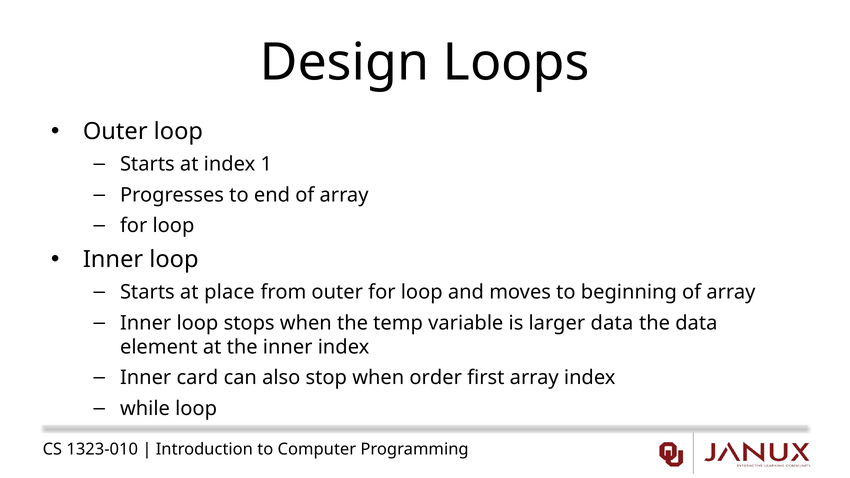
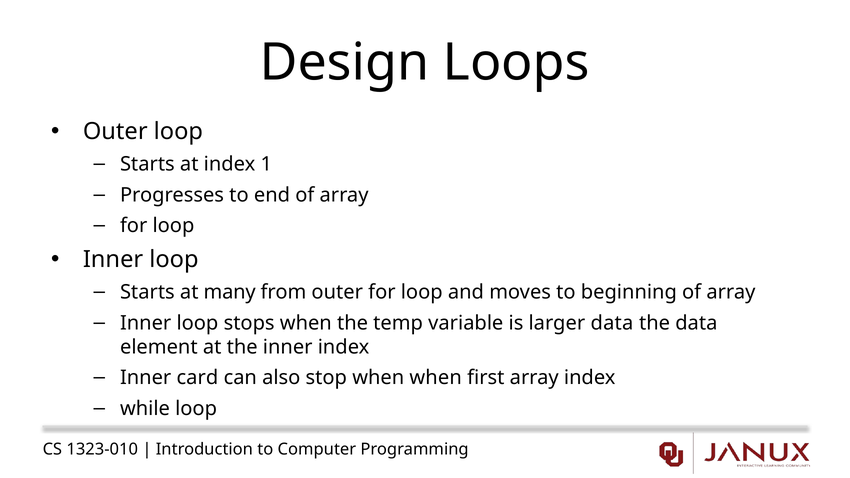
place: place -> many (230, 292)
when order: order -> when (436, 378)
